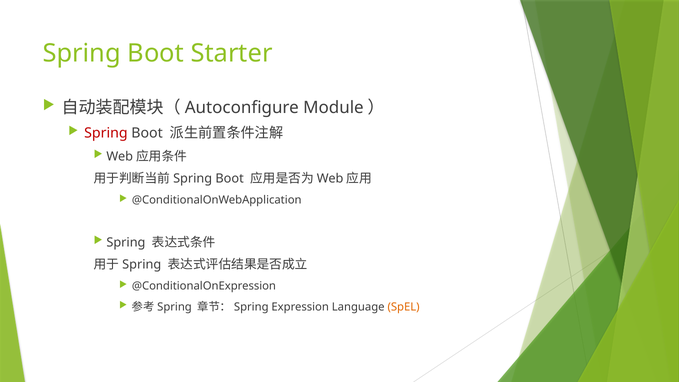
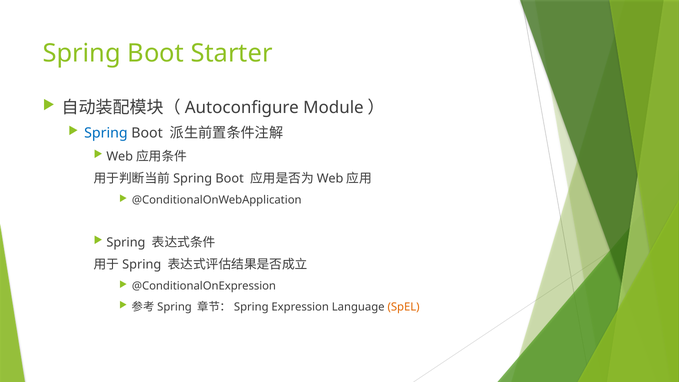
Spring colour: red -> blue (106, 133)
